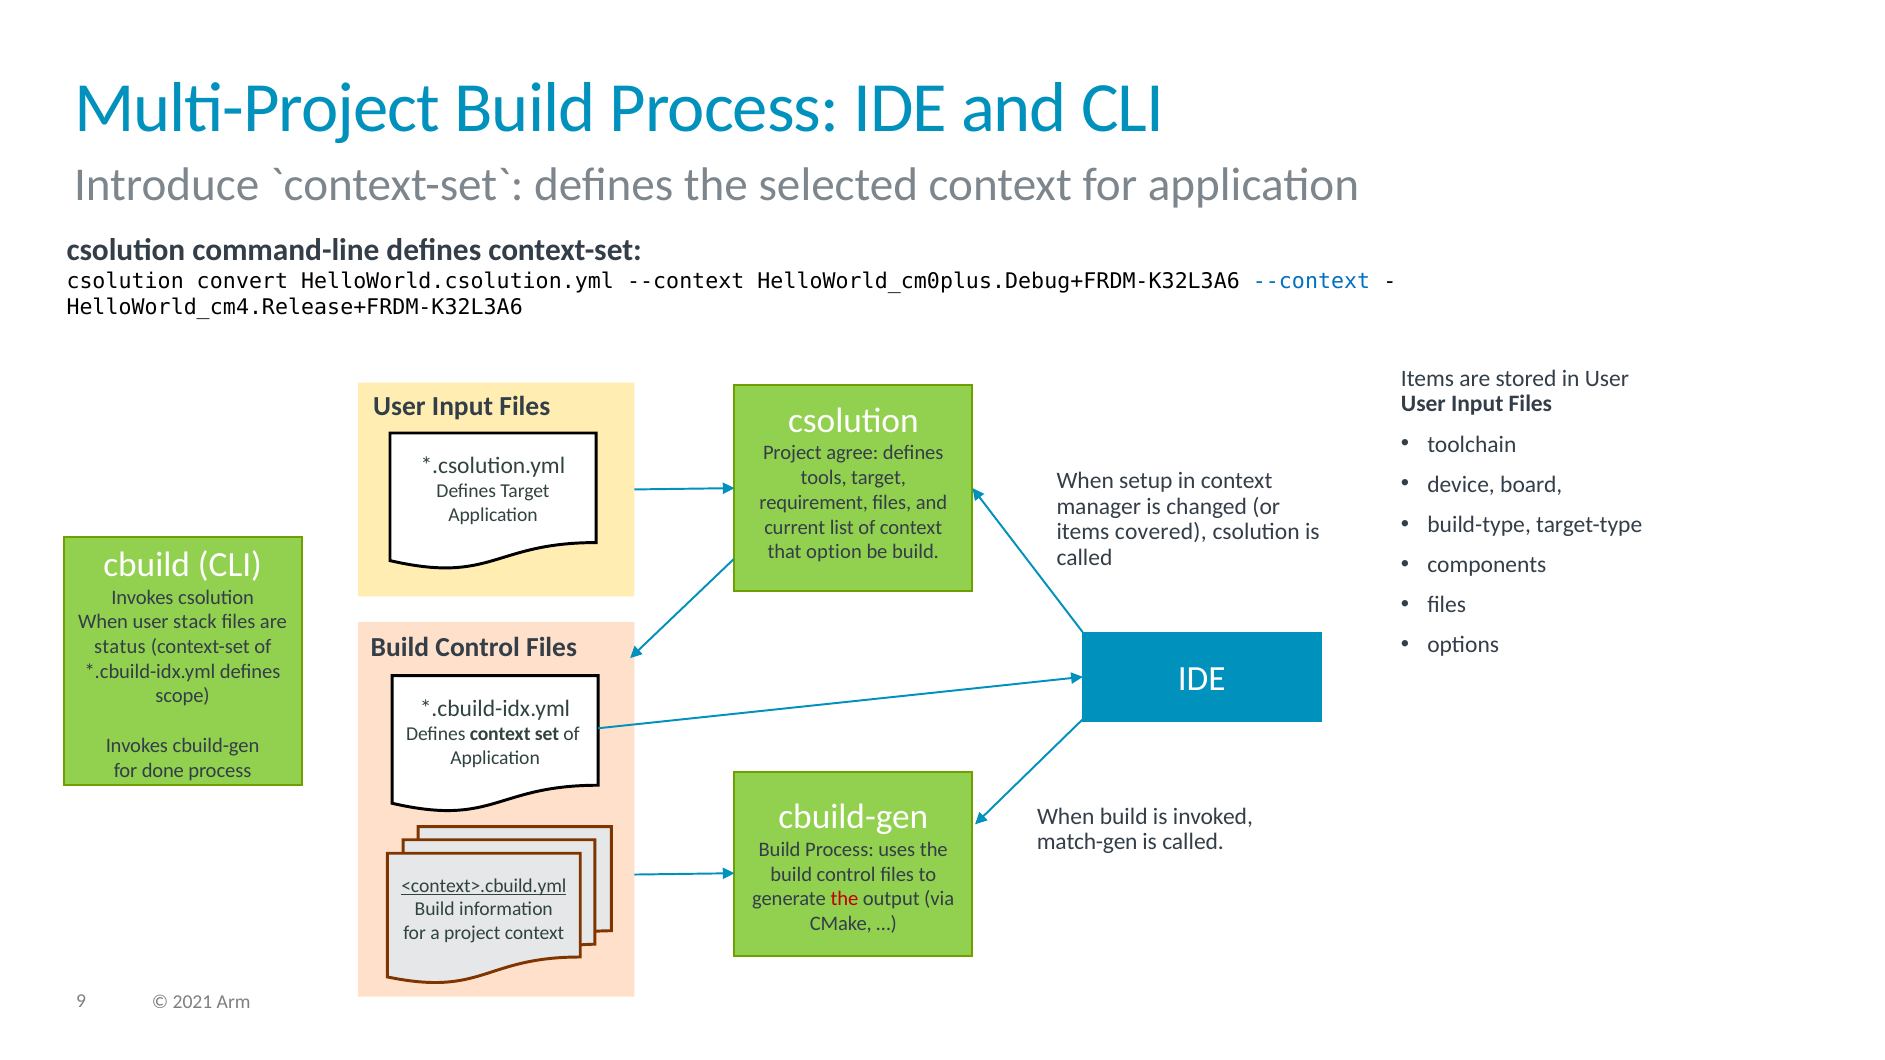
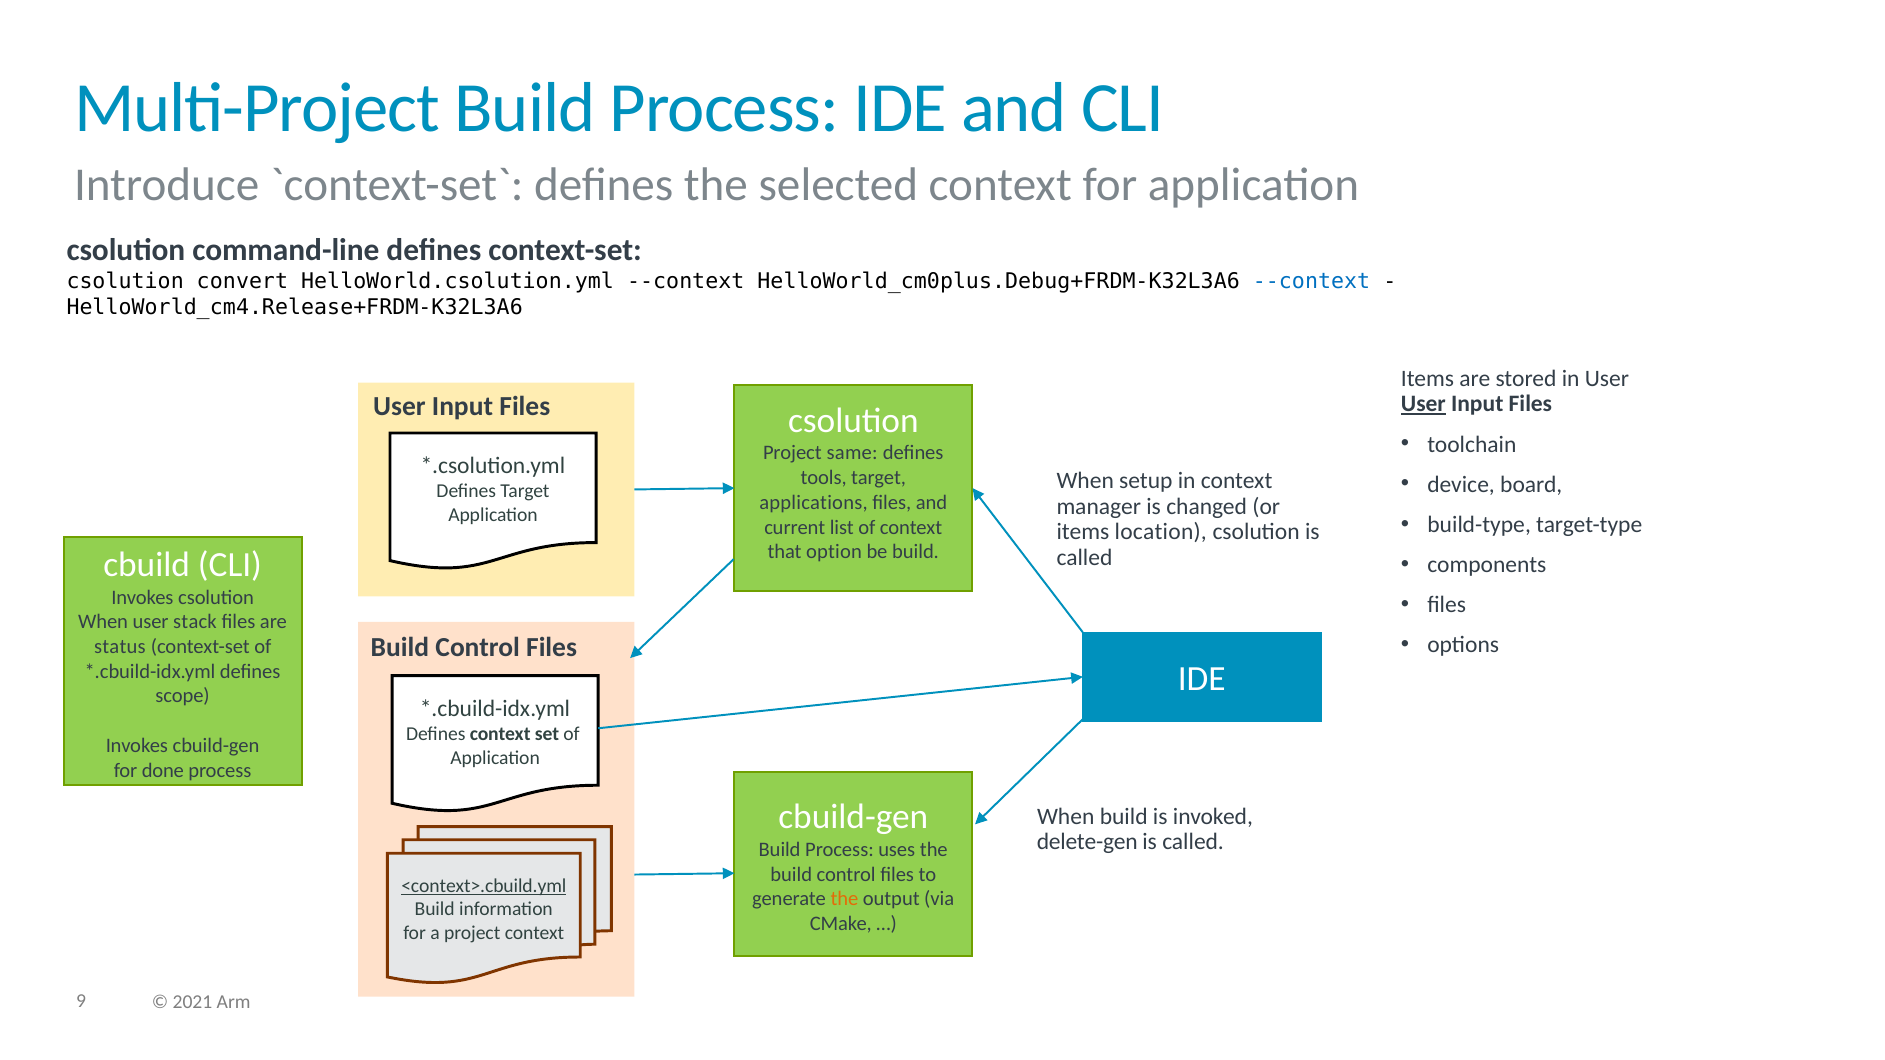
User underline: none -> present (1423, 404)
agree: agree -> same (852, 453)
requirement: requirement -> applications (813, 503)
covered: covered -> location (1161, 532)
match-gen: match-gen -> delete-gen (1087, 842)
the colour: red -> orange (844, 899)
